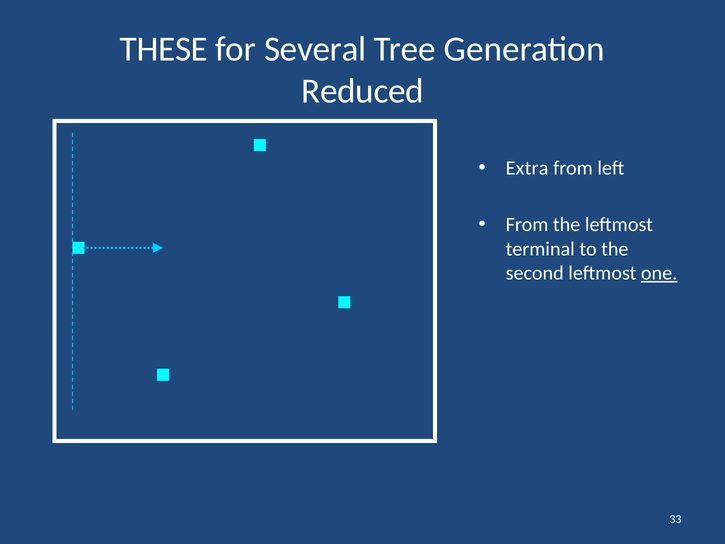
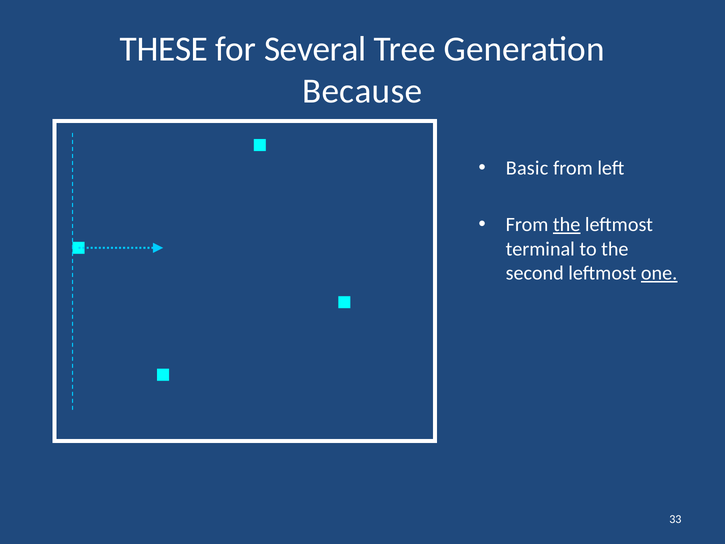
Reduced: Reduced -> Because (362, 91)
Extra: Extra -> Basic (527, 168)
the underline: none -> present (567, 225)
